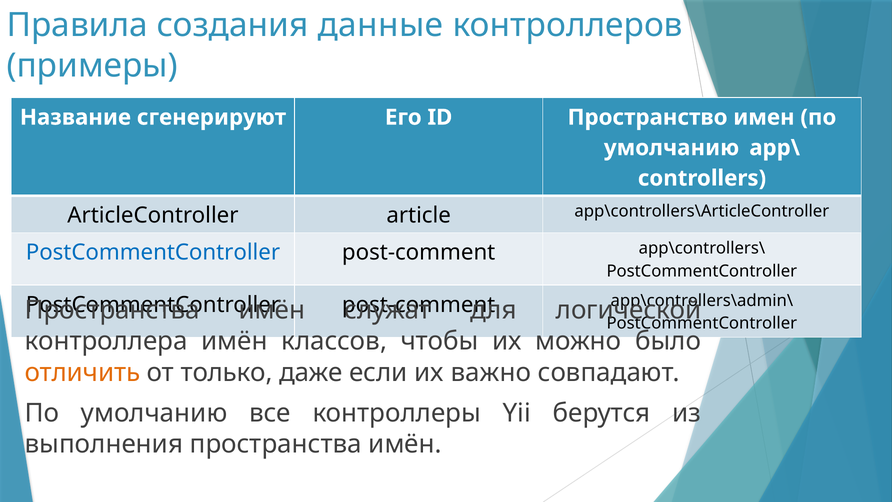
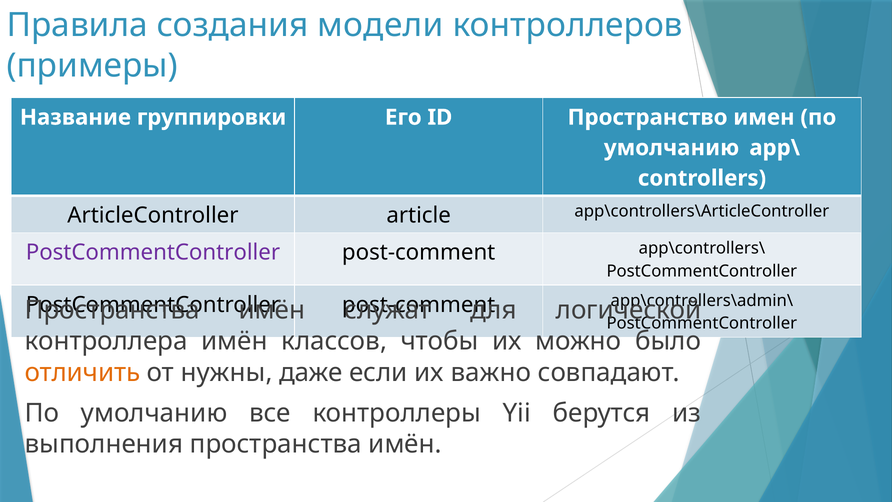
данные: данные -> модели (380, 25)
сгенерируют: сгенерируют -> группировки (212, 117)
PostCommentController colour: blue -> purple (153, 252)
только: только -> нужны (227, 372)
